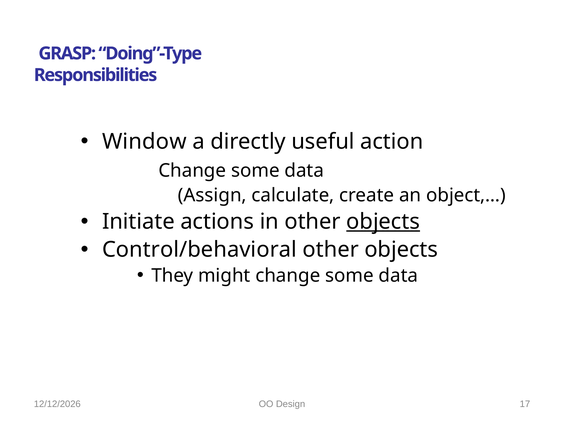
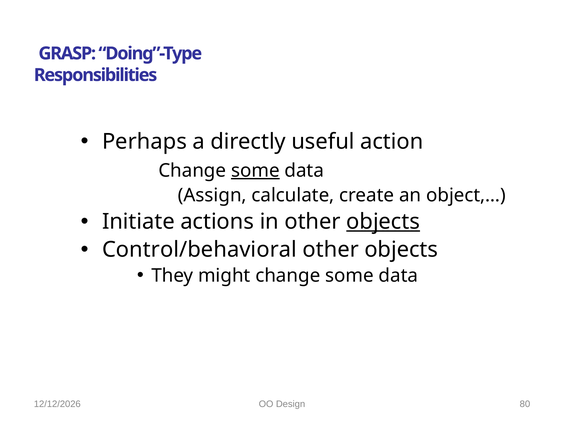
Window: Window -> Perhaps (144, 141)
some underline: none -> present (255, 171)
17: 17 -> 80 (525, 404)
